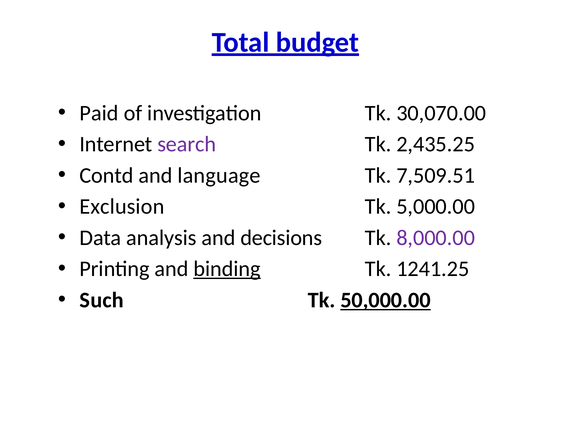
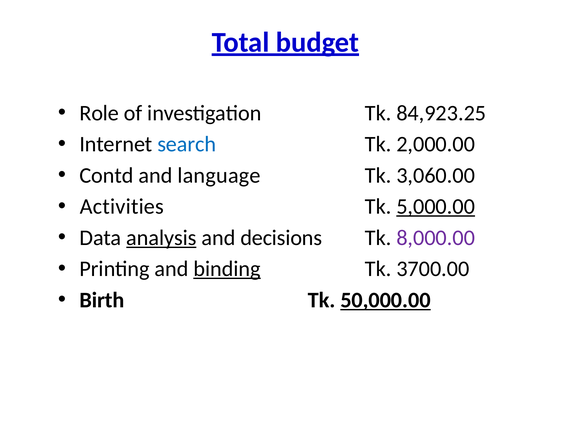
Paid: Paid -> Role (99, 113)
30,070.00: 30,070.00 -> 84,923.25 (441, 113)
search colour: purple -> blue (187, 144)
2,435.25: 2,435.25 -> 2,000.00 (436, 144)
7,509.51: 7,509.51 -> 3,060.00 (436, 175)
Exclusion: Exclusion -> Activities (122, 206)
5,000.00 underline: none -> present (436, 206)
analysis underline: none -> present (161, 237)
1241.25: 1241.25 -> 3700.00 (433, 268)
Such: Such -> Birth (102, 300)
